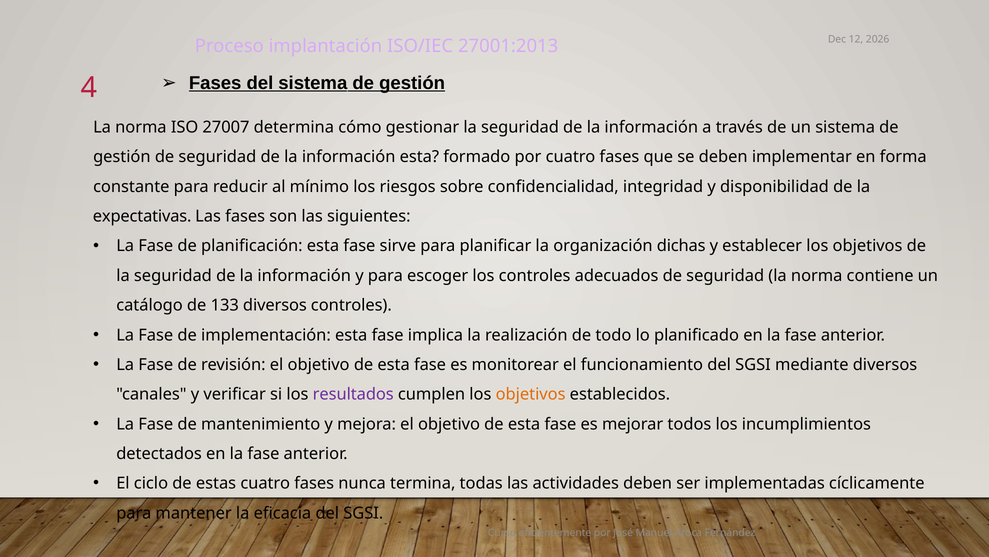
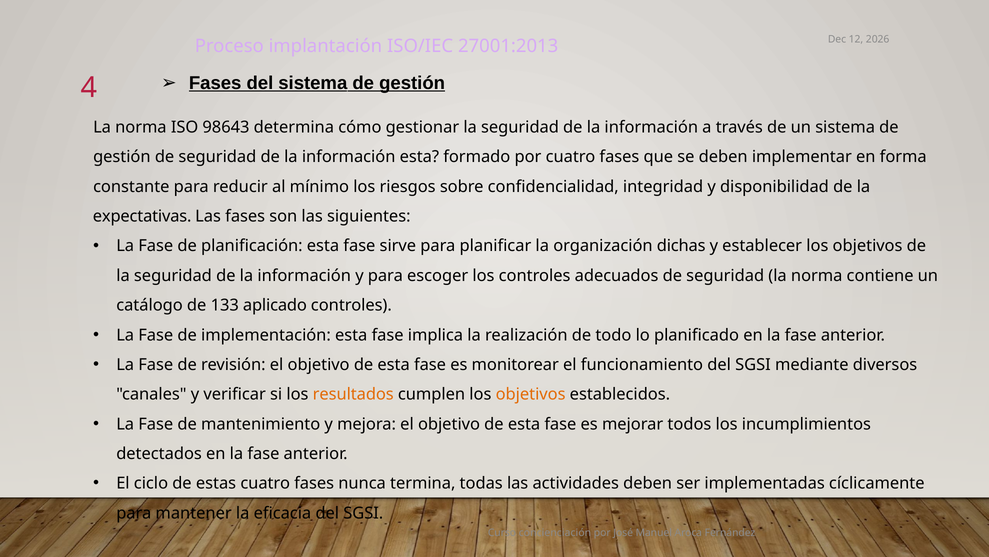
27007: 27007 -> 98643 (226, 127)
133 diversos: diversos -> aplicado (275, 305)
resultados colour: purple -> orange (353, 394)
eficientemente: eficientemente -> concienciación (555, 532)
